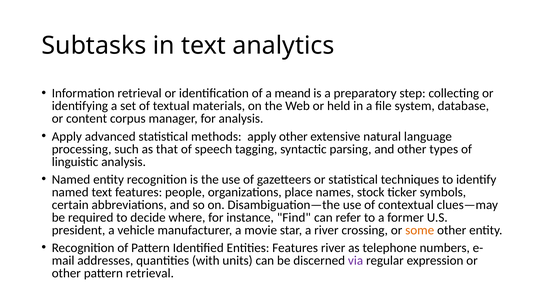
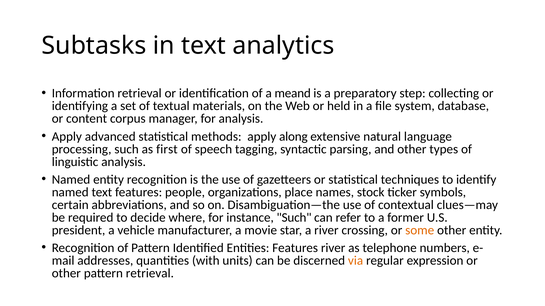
apply other: other -> along (293, 137)
that: that -> first (167, 149)
instance Find: Find -> Such (294, 218)
via colour: purple -> orange (356, 261)
